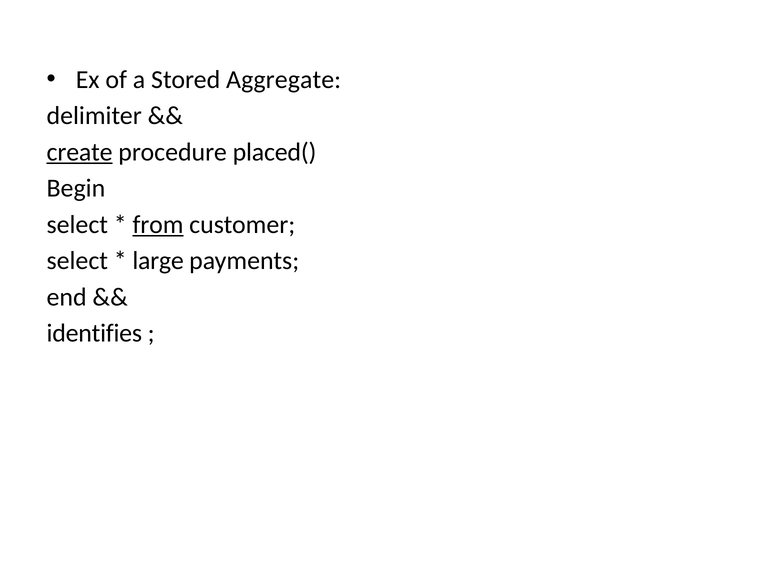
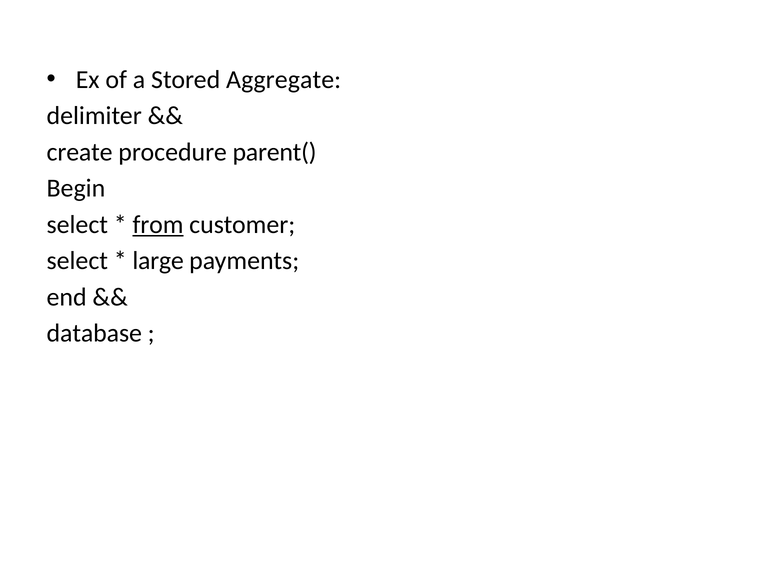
create underline: present -> none (80, 152)
placed(: placed( -> parent( (275, 152)
identifies: identifies -> database (94, 333)
